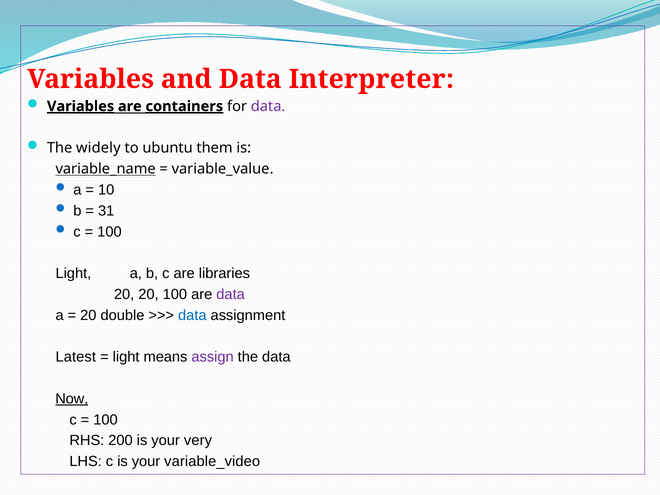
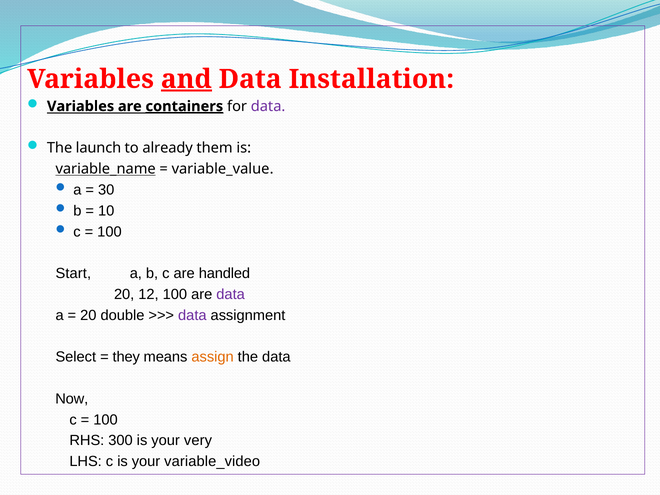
and underline: none -> present (186, 79)
Interpreter: Interpreter -> Installation (371, 79)
Variables underline: present -> none (81, 106)
widely: widely -> launch (98, 148)
ubuntu: ubuntu -> already (168, 148)
10: 10 -> 30 (106, 190)
31: 31 -> 10 (106, 211)
Light: Light -> Start (73, 273)
libraries: libraries -> handled (224, 273)
20 20: 20 -> 12 (149, 294)
data colour: blue -> purple (192, 315)
Latest: Latest -> Select (76, 357)
light: light -> they (126, 357)
assign colour: purple -> orange (213, 357)
Now underline: present -> none (72, 399)
200: 200 -> 300 (120, 441)
